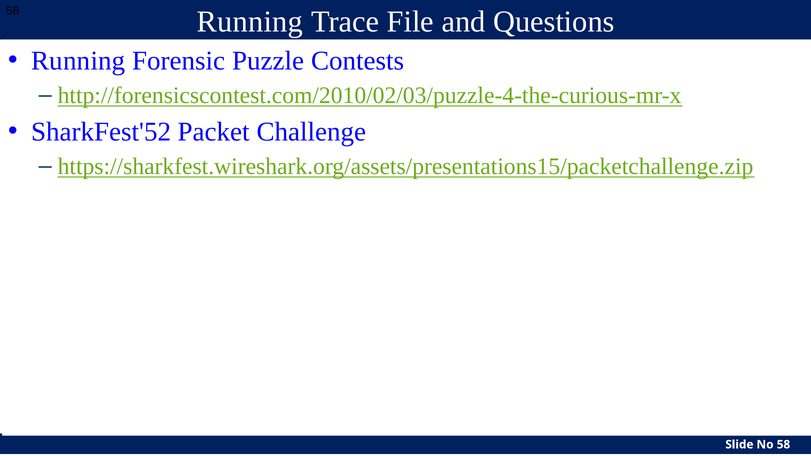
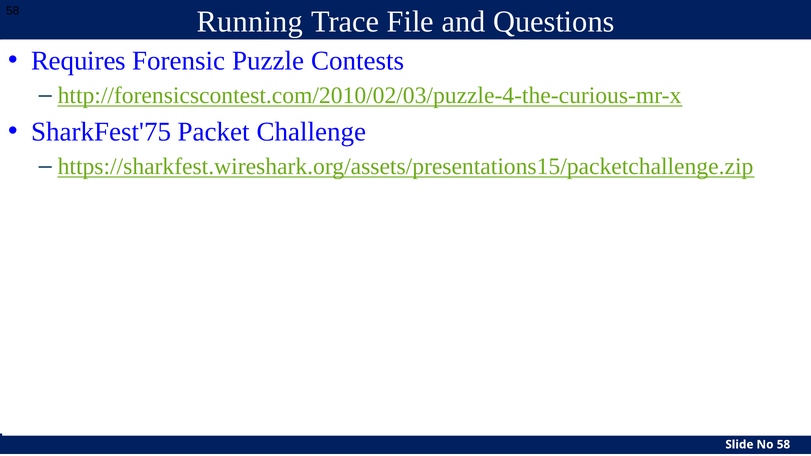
Running: Running -> Requires (78, 61)
SharkFest'52: SharkFest'52 -> SharkFest'75 (101, 132)
